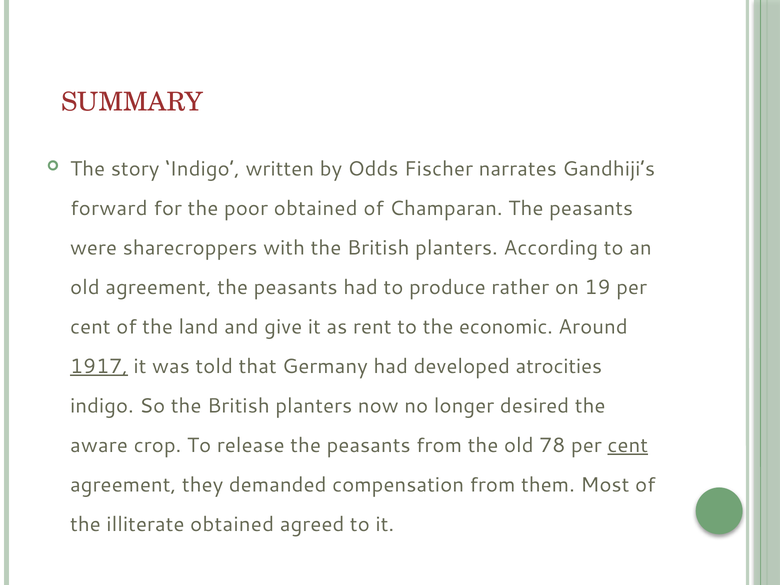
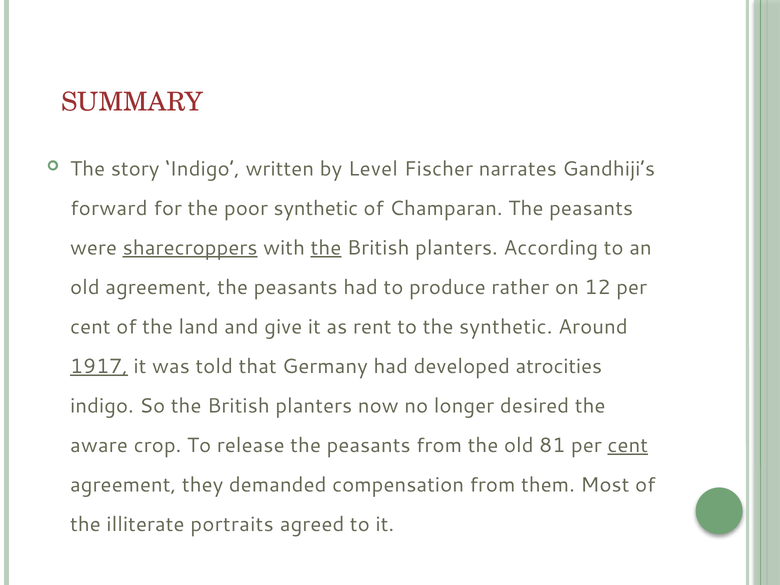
Odds: Odds -> Level (373, 169)
poor obtained: obtained -> synthetic (316, 208)
sharecroppers underline: none -> present (190, 248)
the underline: none -> present (326, 248)
19: 19 -> 12 (598, 287)
the economic: economic -> synthetic (506, 327)
78: 78 -> 81 (552, 445)
illiterate obtained: obtained -> portraits (232, 524)
